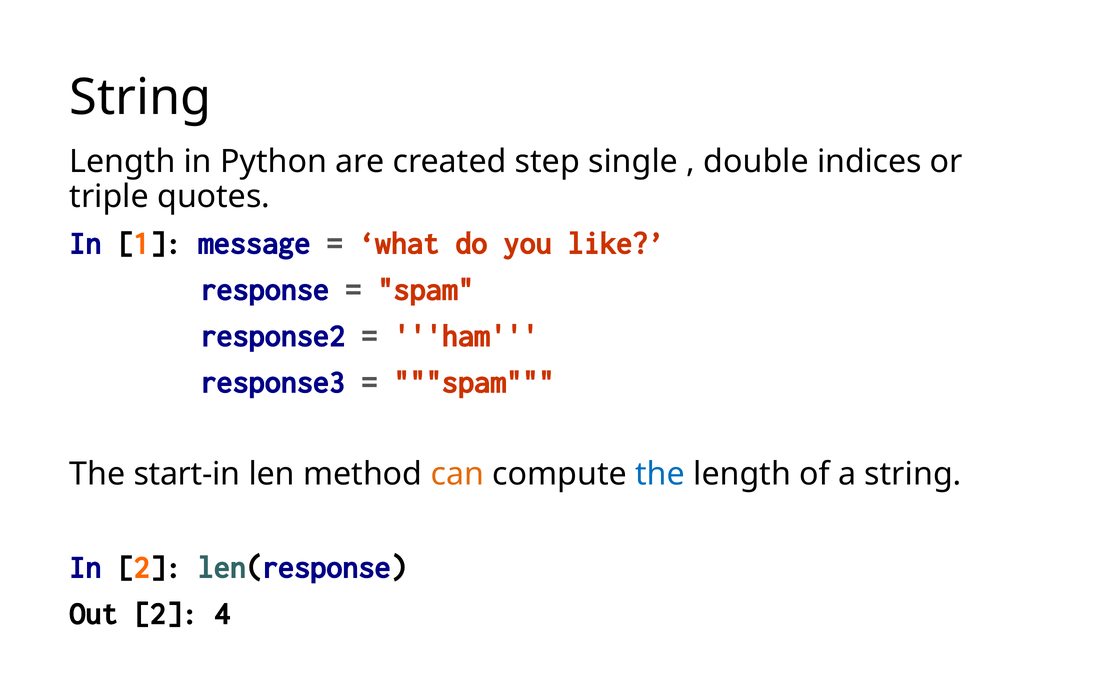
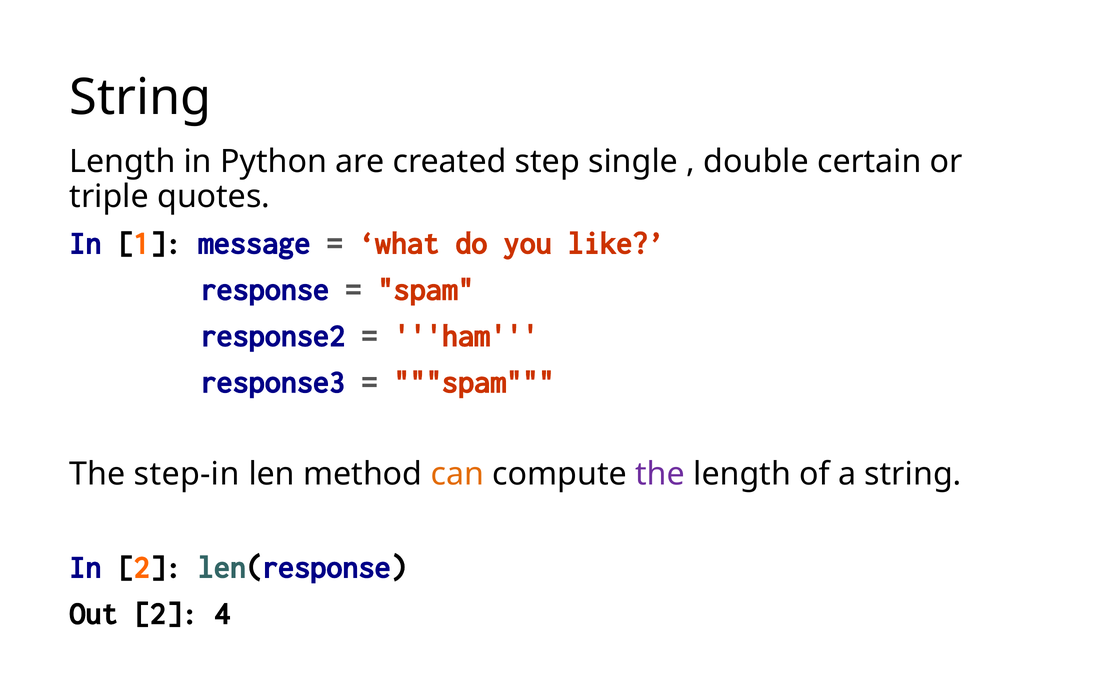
indices: indices -> certain (869, 162)
start-in: start-in -> step-in (187, 474)
the colour: blue -> purple (660, 474)
